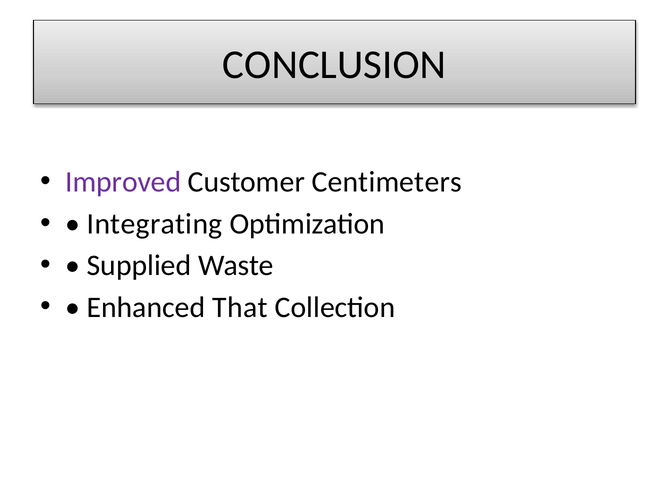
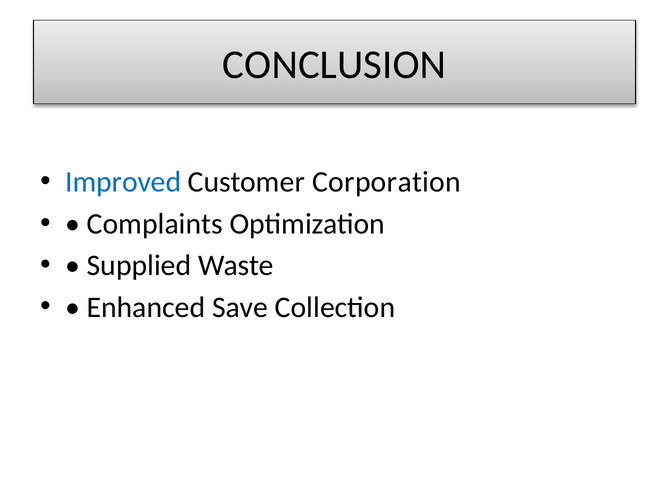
Improved colour: purple -> blue (123, 182)
Centimeters: Centimeters -> Corporation (387, 182)
Integrating: Integrating -> Complaints (155, 224)
That: That -> Save (240, 307)
